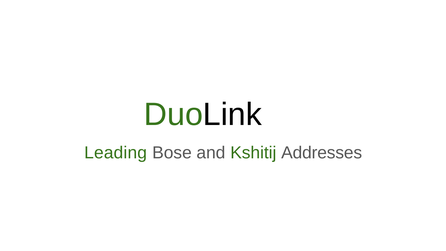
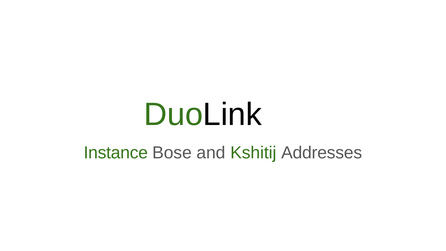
Leading: Leading -> Instance (116, 153)
